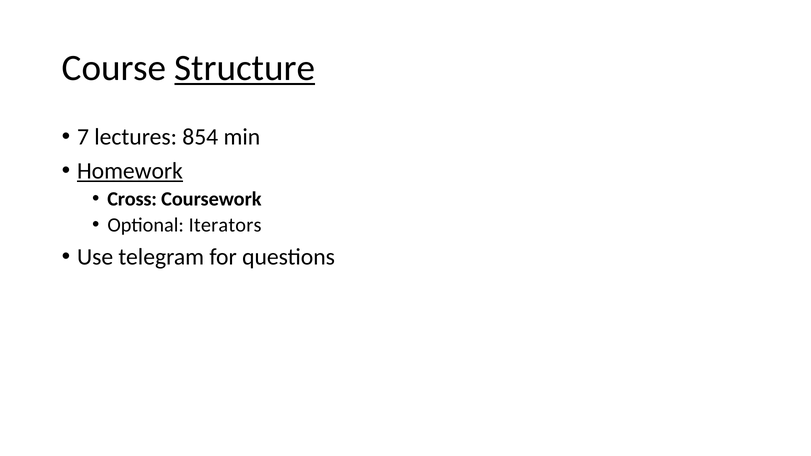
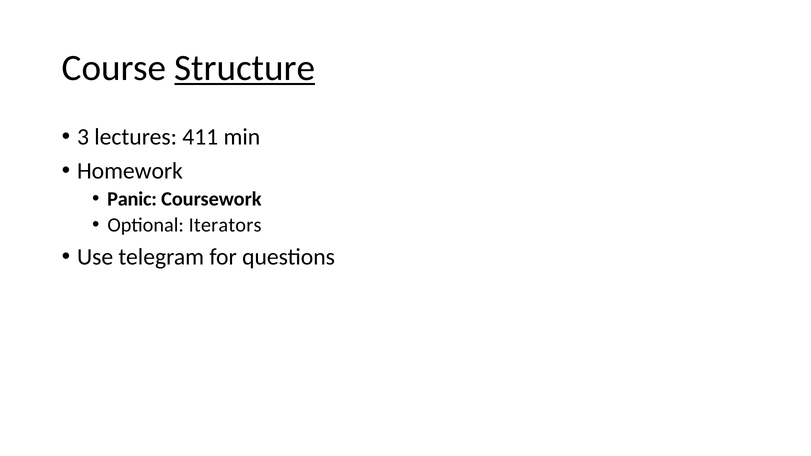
7: 7 -> 3 (83, 137)
854: 854 -> 411 (200, 137)
Homework underline: present -> none (130, 171)
Cross: Cross -> Panic (132, 199)
